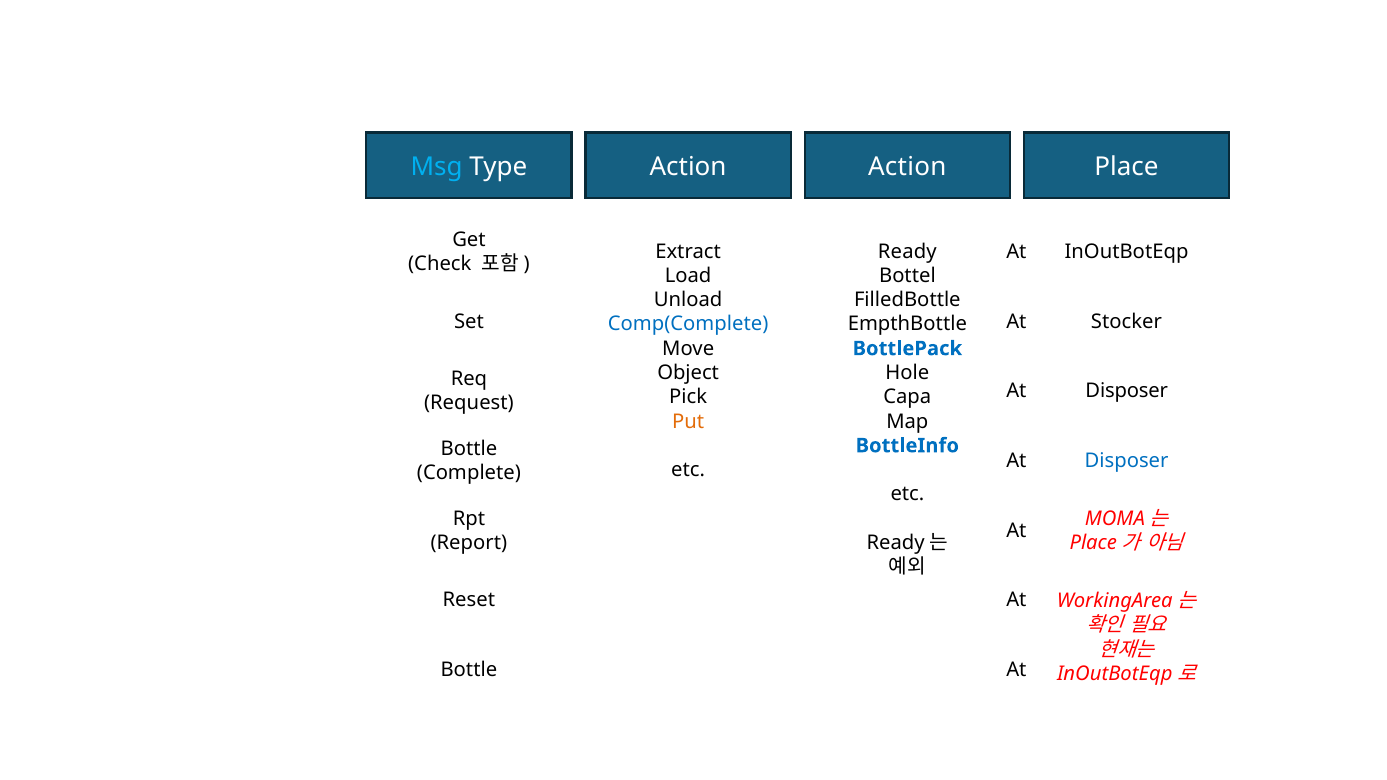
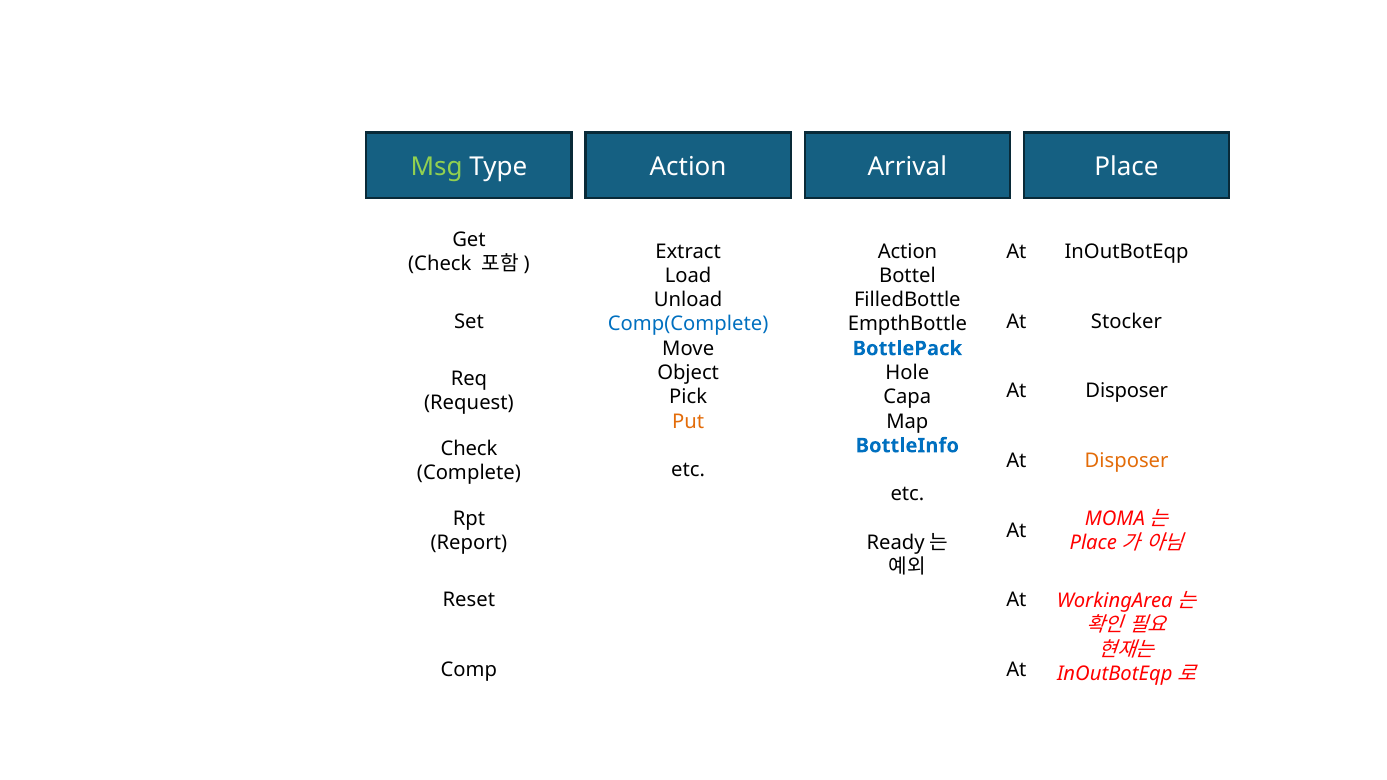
Msg colour: light blue -> light green (437, 167)
Action Action: Action -> Arrival (907, 167)
Ready: Ready -> Action (907, 251)
Bottle: Bottle -> Check (469, 449)
Disposer colour: blue -> orange (1127, 461)
Bottle: Bottle -> Comp (469, 670)
